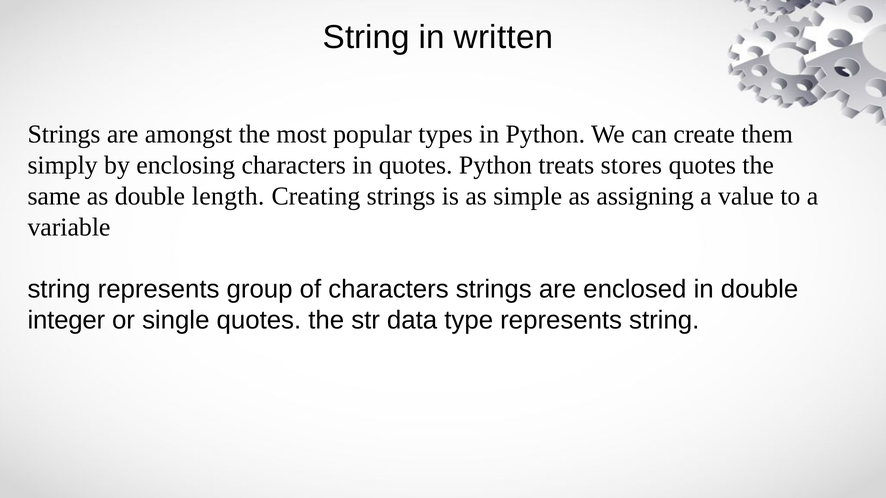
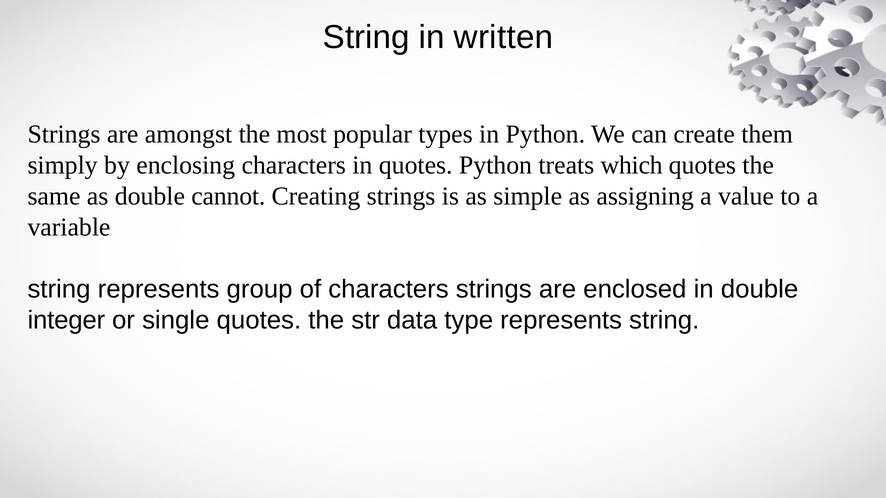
stores: stores -> which (632, 165)
length: length -> cannot (228, 196)
